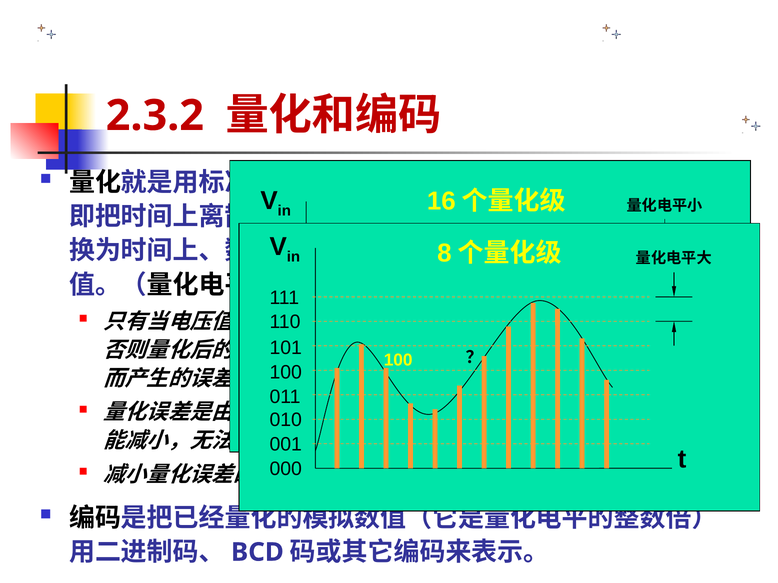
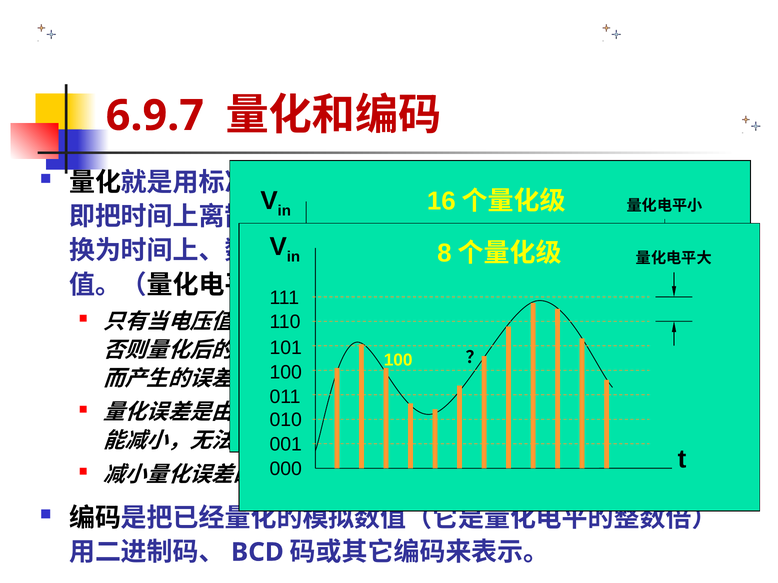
2.3.2: 2.3.2 -> 6.9.7 (155, 116)
